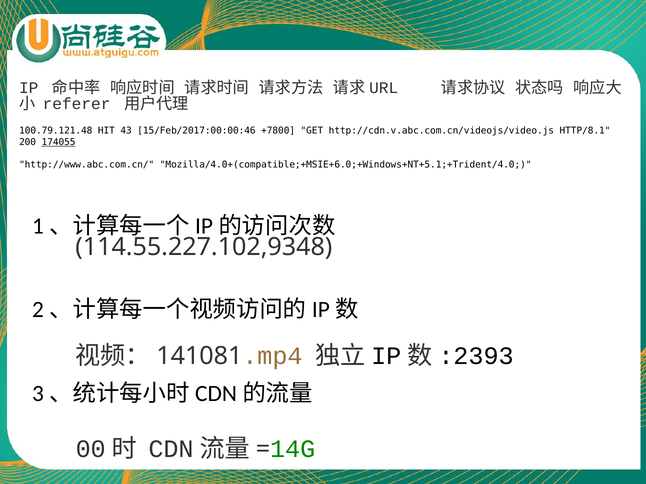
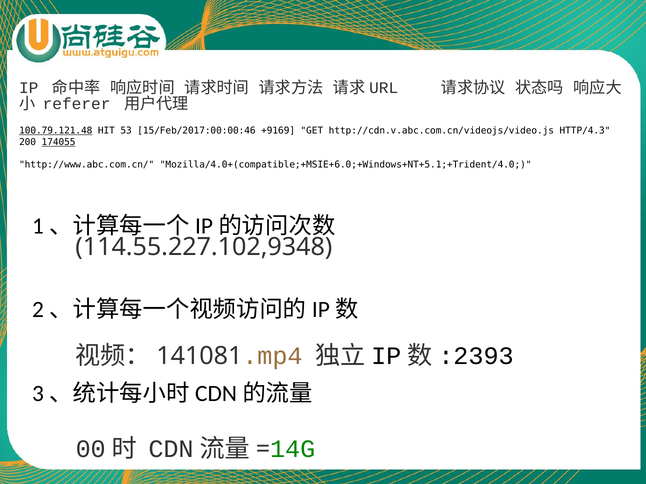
100.79.121.48 underline: none -> present (56, 131)
43: 43 -> 53 (126, 131)
+7800: +7800 -> +9169 (278, 131)
HTTP/8.1: HTTP/8.1 -> HTTP/4.3 (585, 131)
